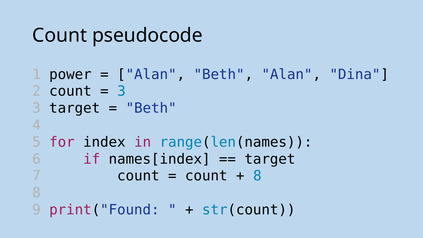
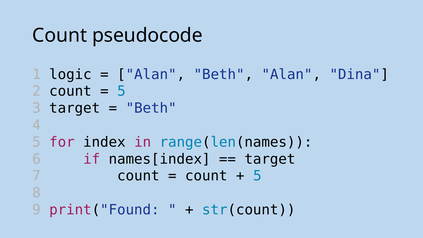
power: power -> logic (70, 74)
3: 3 -> 5 (121, 91)
8: 8 -> 5 (257, 176)
